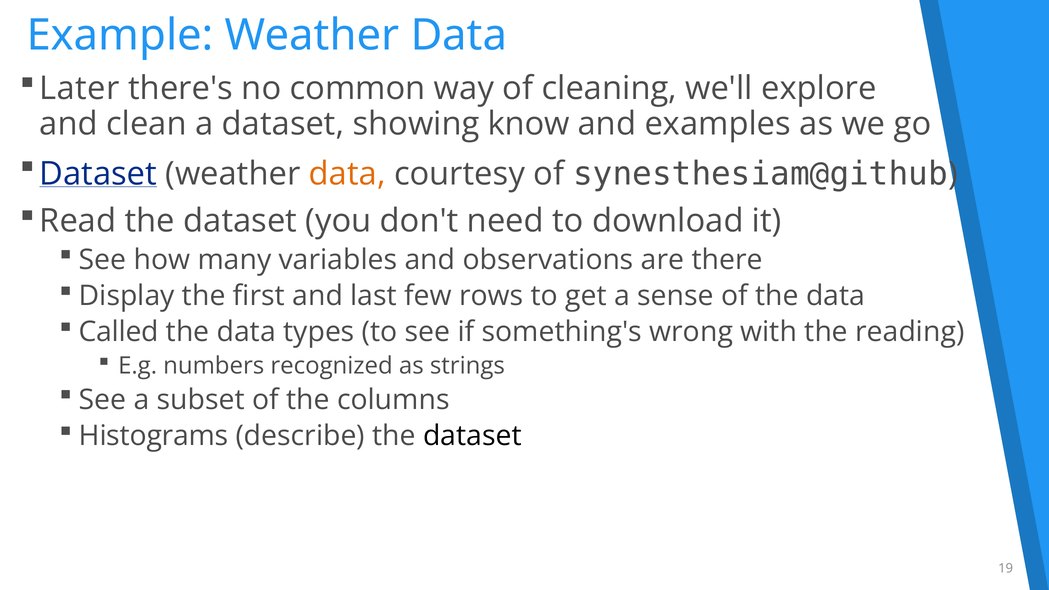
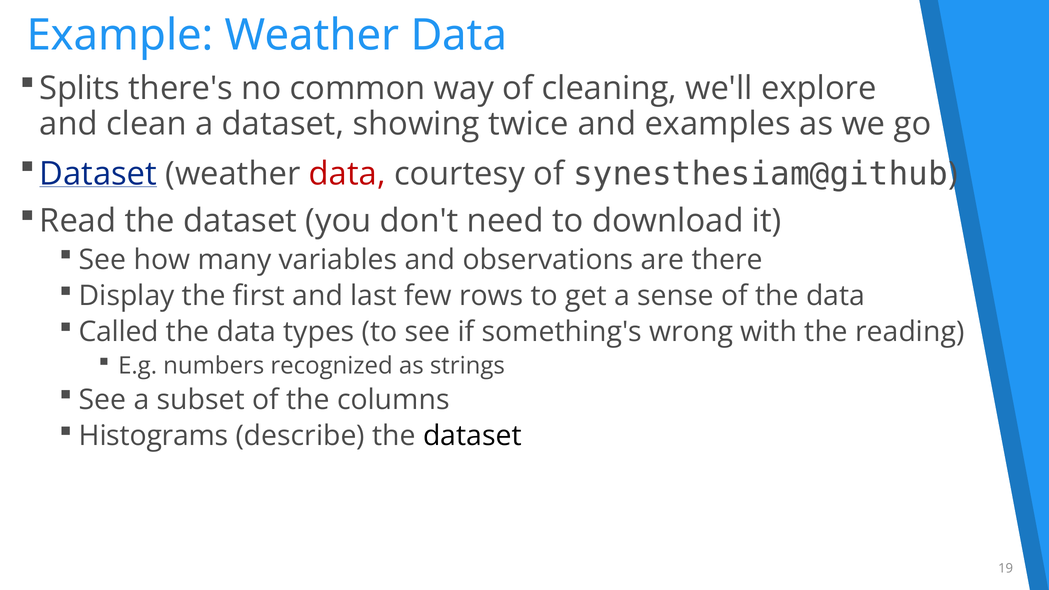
Later: Later -> Splits (80, 88)
know: know -> twice (528, 124)
data colour: orange -> red (347, 174)
